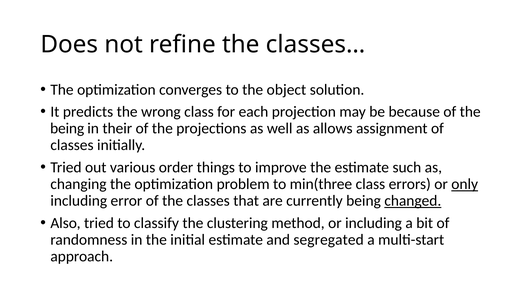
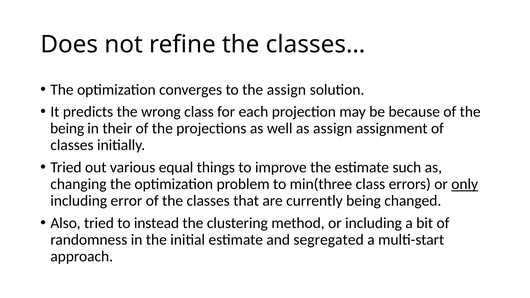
the object: object -> assign (286, 90)
as allows: allows -> assign (333, 129)
order: order -> equal (176, 167)
changed underline: present -> none (413, 201)
classify: classify -> instead (157, 223)
